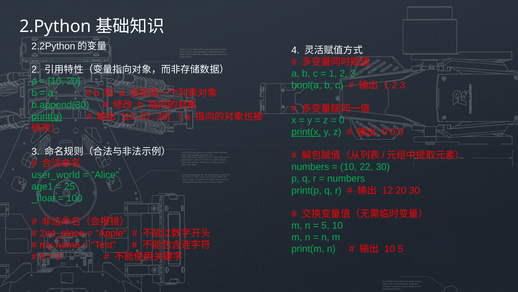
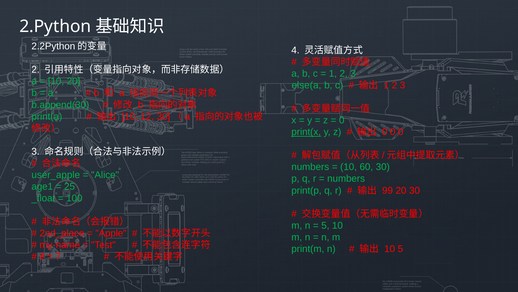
bool(a: bool(a -> else(a (306, 85)
print(a underline: present -> none (47, 116)
87: 87 -> 12 (147, 116)
22: 22 -> 60 (366, 167)
user_world: user_world -> user_apple (56, 174)
12: 12 -> 99 (388, 190)
3: 3 -> 7 (58, 256)
